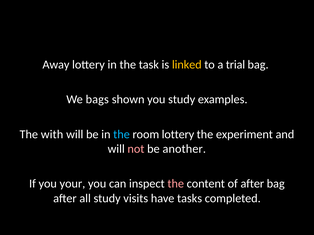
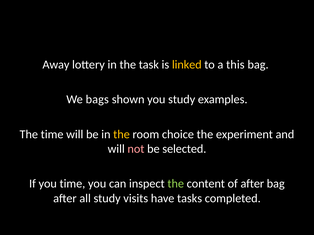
trial: trial -> this (235, 65)
The with: with -> time (52, 135)
the colour: light blue -> yellow (122, 135)
room lottery: lottery -> choice (178, 135)
another: another -> selected (184, 149)
you your: your -> time (72, 184)
the colour: pink -> light green (176, 184)
